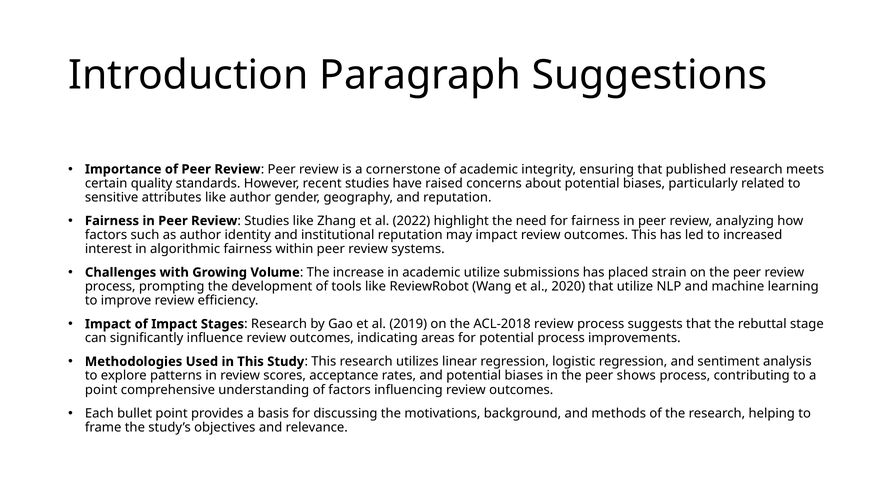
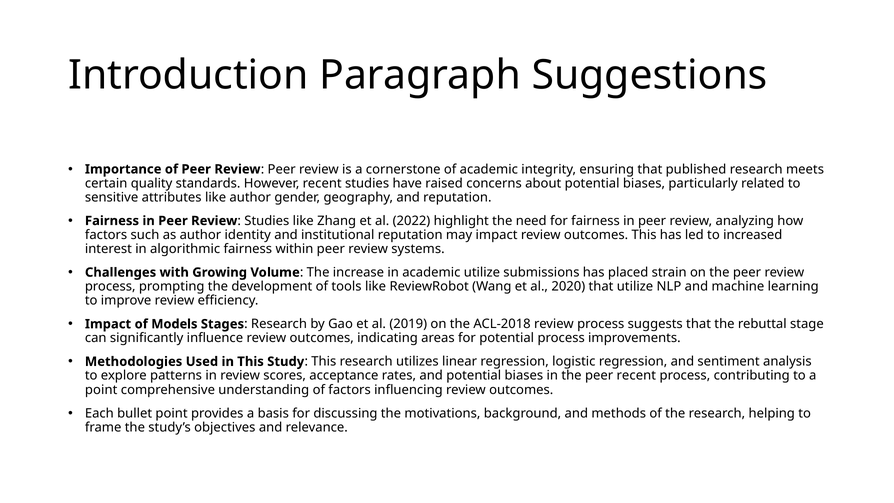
of Impact: Impact -> Models (174, 324)
peer shows: shows -> recent (636, 376)
